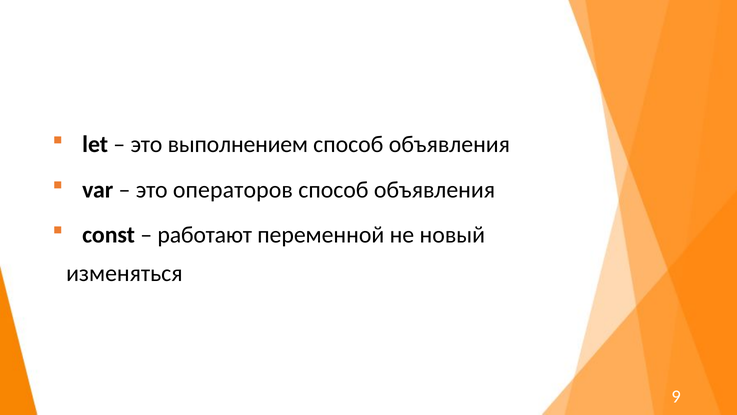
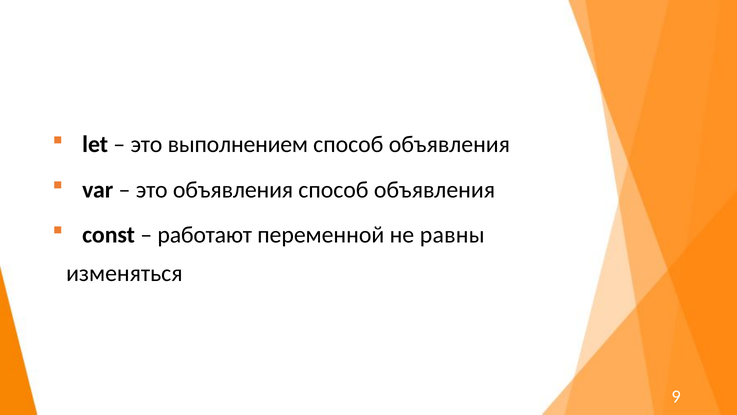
это операторов: операторов -> объявления (233, 189)
новый: новый -> равны (452, 234)
